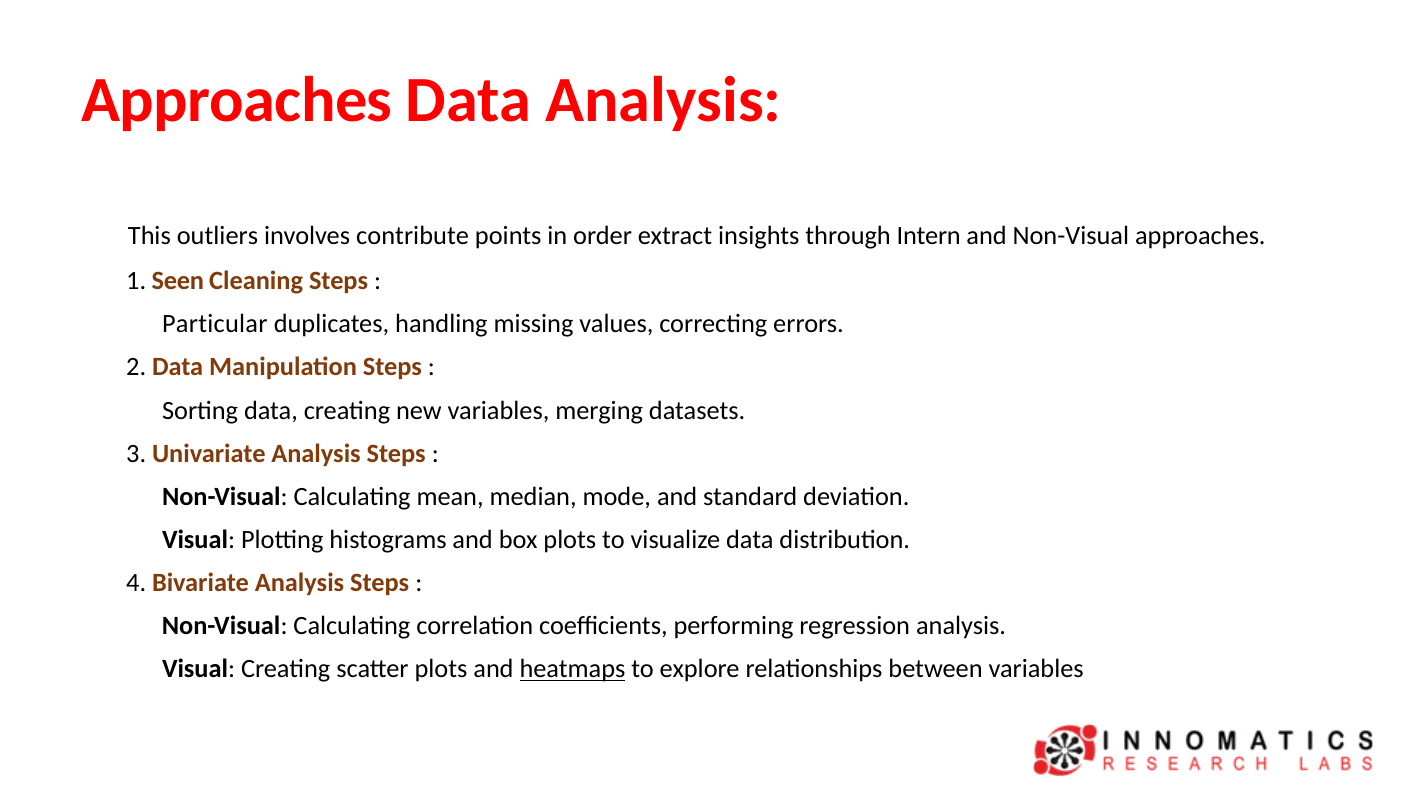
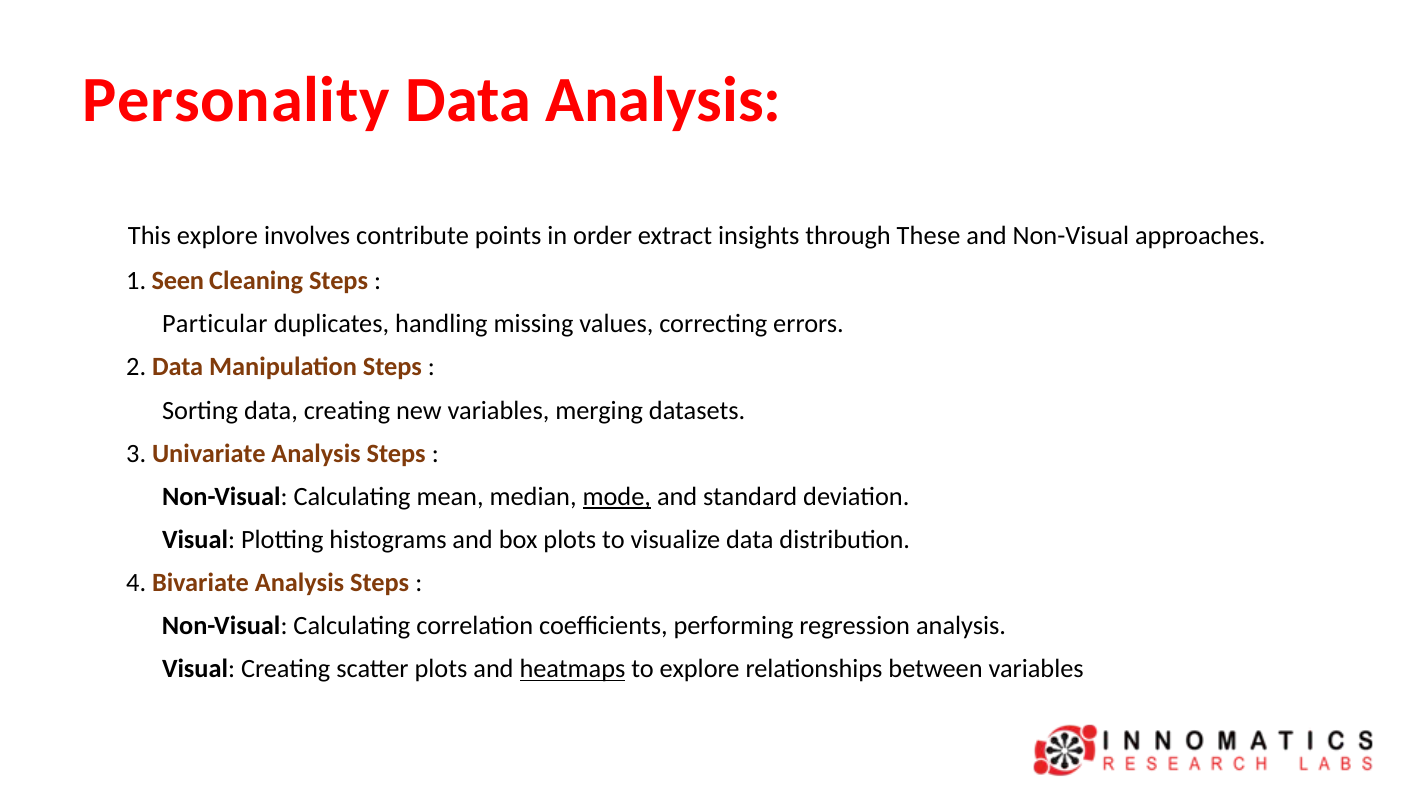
Approaches: Approaches -> Personality (236, 100)
This outliers: outliers -> explore (217, 236)
Intern: Intern -> These (929, 236)
mode underline: none -> present (617, 497)
